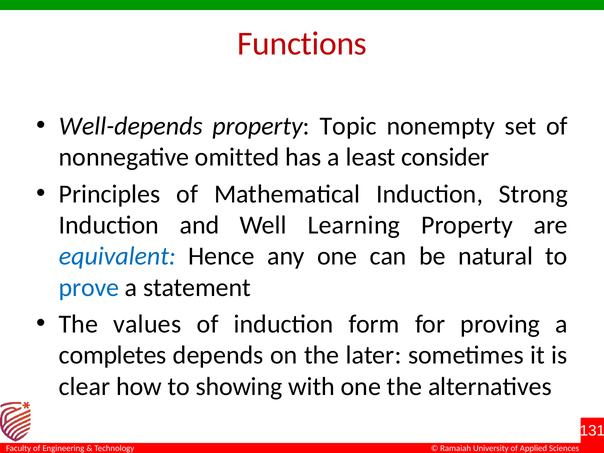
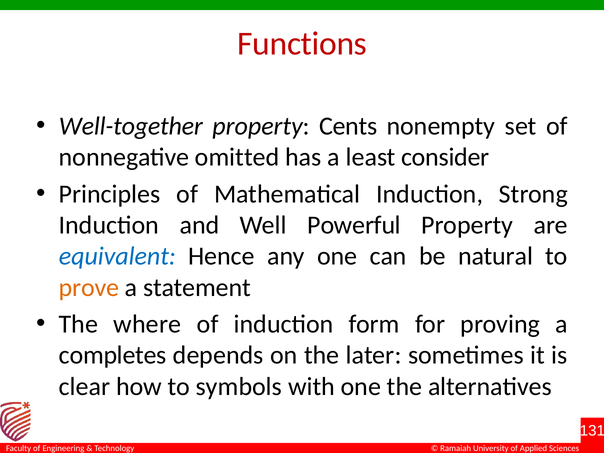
Well-depends: Well-depends -> Well-together (131, 126)
Topic: Topic -> Cents (348, 126)
Learning: Learning -> Powerful (354, 225)
prove colour: blue -> orange (89, 288)
values: values -> where (147, 324)
showing: showing -> symbols (239, 387)
